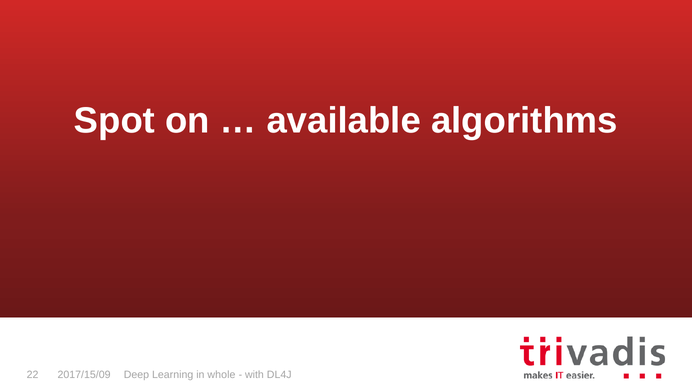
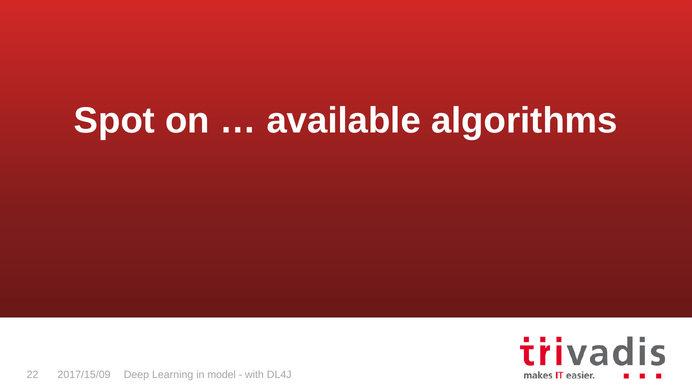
whole: whole -> model (222, 375)
